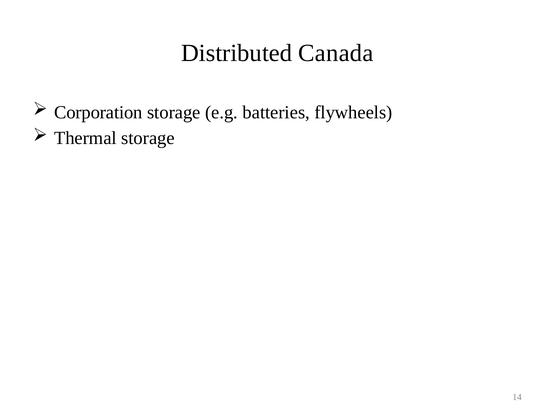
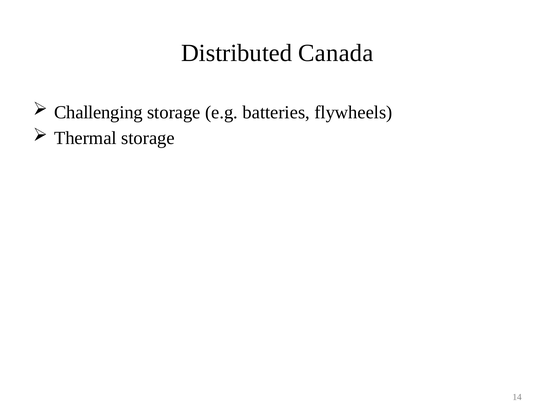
Corporation: Corporation -> Challenging (98, 112)
